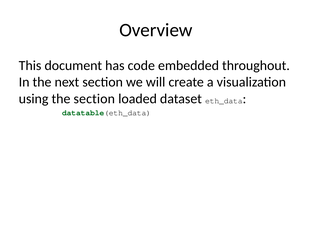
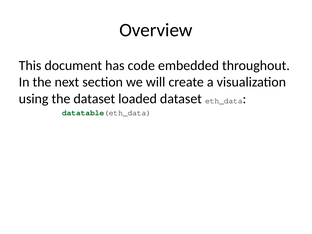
the section: section -> dataset (94, 99)
